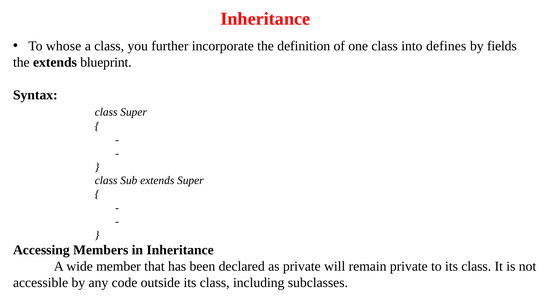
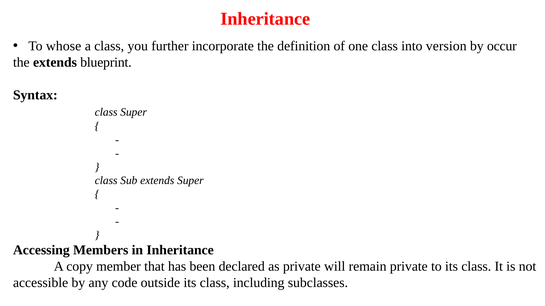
defines: defines -> version (446, 46)
fields: fields -> occur (502, 46)
wide: wide -> copy (80, 267)
